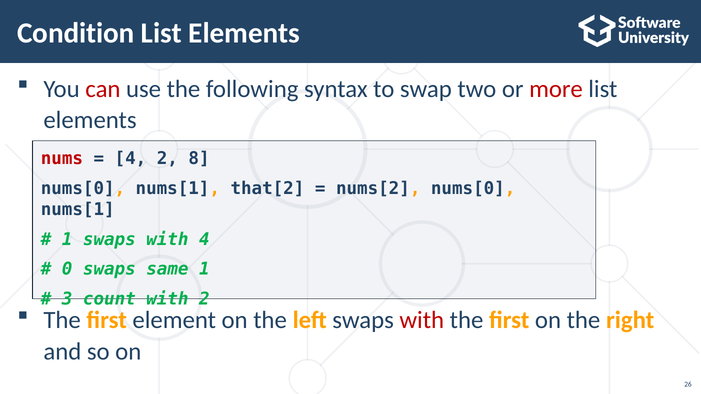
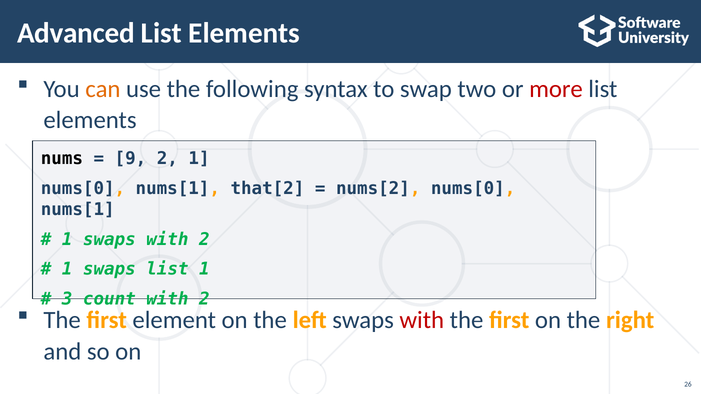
Condition: Condition -> Advanced (76, 33)
can colour: red -> orange (103, 89)
nums colour: red -> black (62, 159)
4: 4 -> 9 (130, 159)
2 8: 8 -> 1 (199, 159)
swaps with 4: 4 -> 2 (204, 239)
0: 0 -> 1 (67, 269)
swaps same: same -> list (167, 269)
